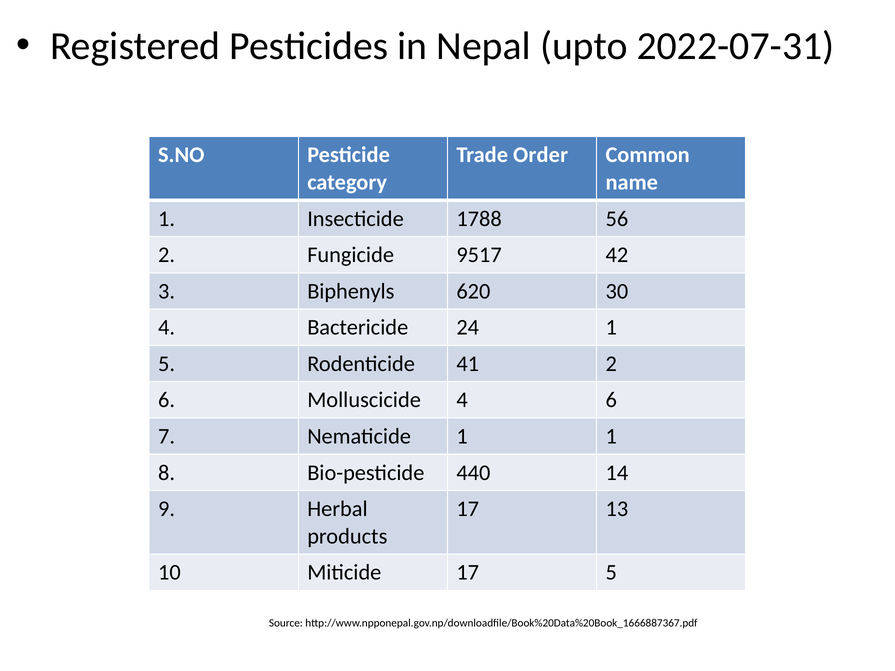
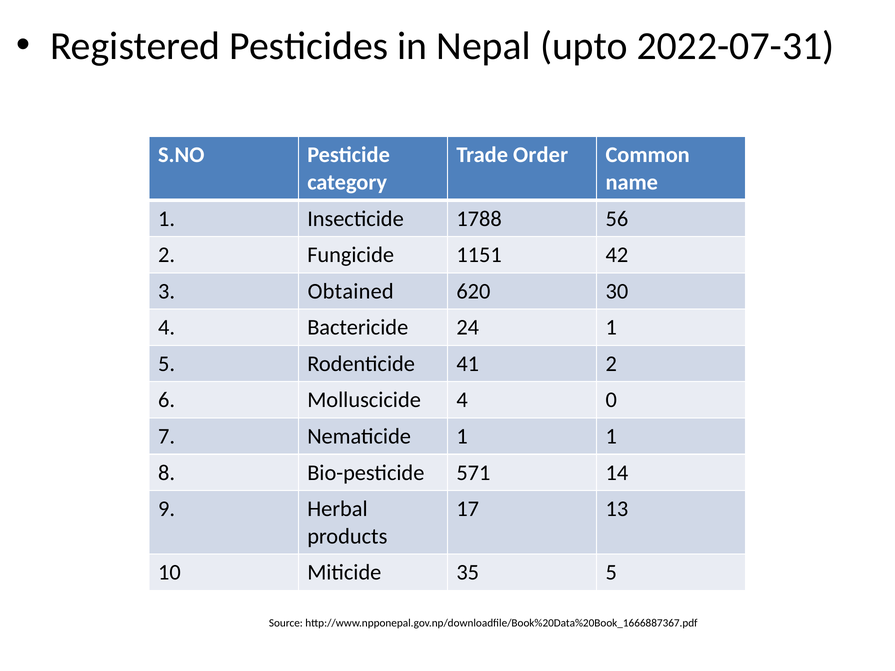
9517: 9517 -> 1151 (479, 255)
Biphenyls: Biphenyls -> Obtained (351, 291)
4 6: 6 -> 0 (611, 400)
440: 440 -> 571 (473, 473)
Miticide 17: 17 -> 35 (468, 573)
